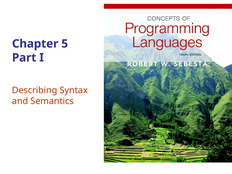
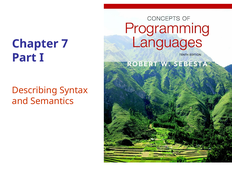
5: 5 -> 7 (65, 44)
